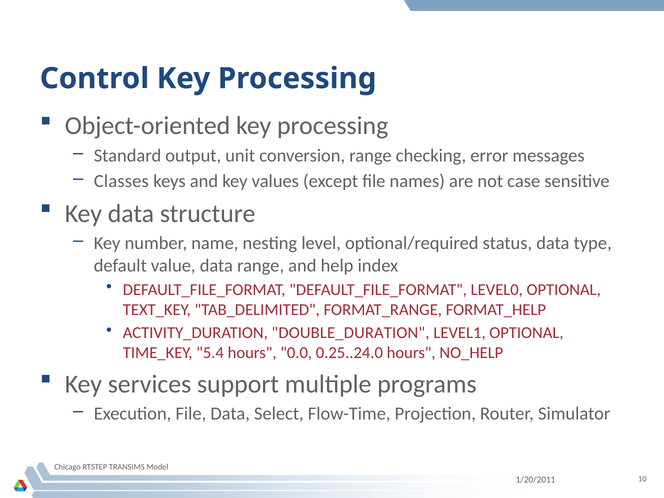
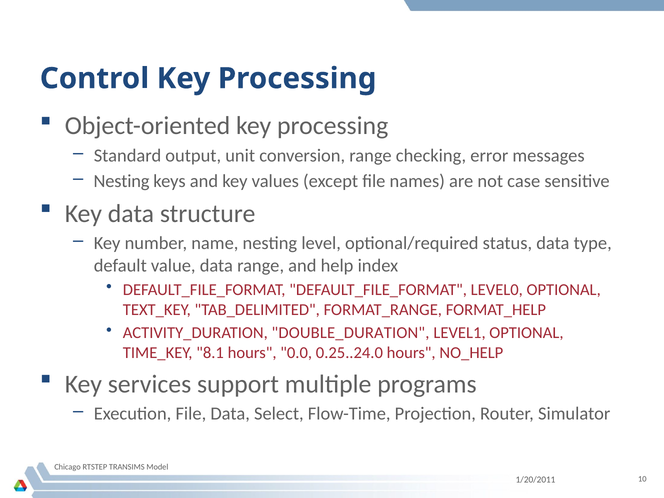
Classes: Classes -> Nesting (122, 181)
5.4: 5.4 -> 8.1 (210, 353)
